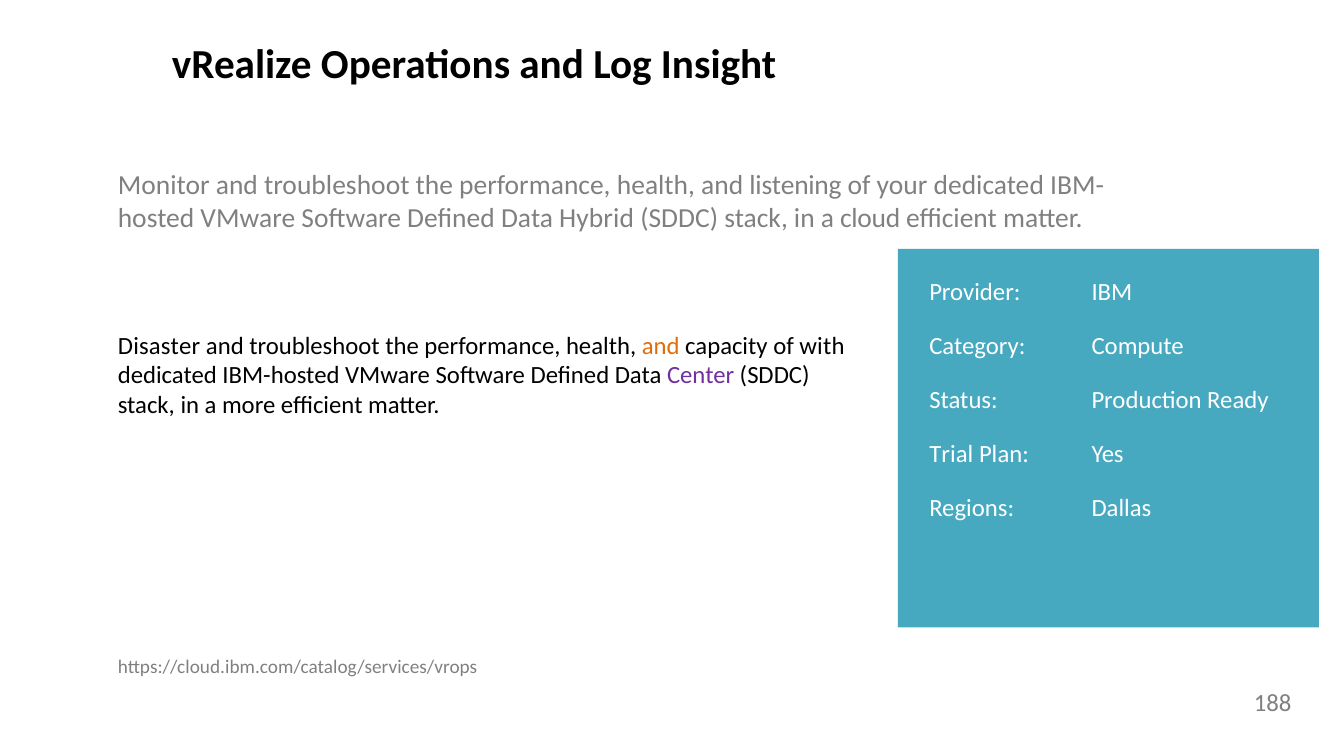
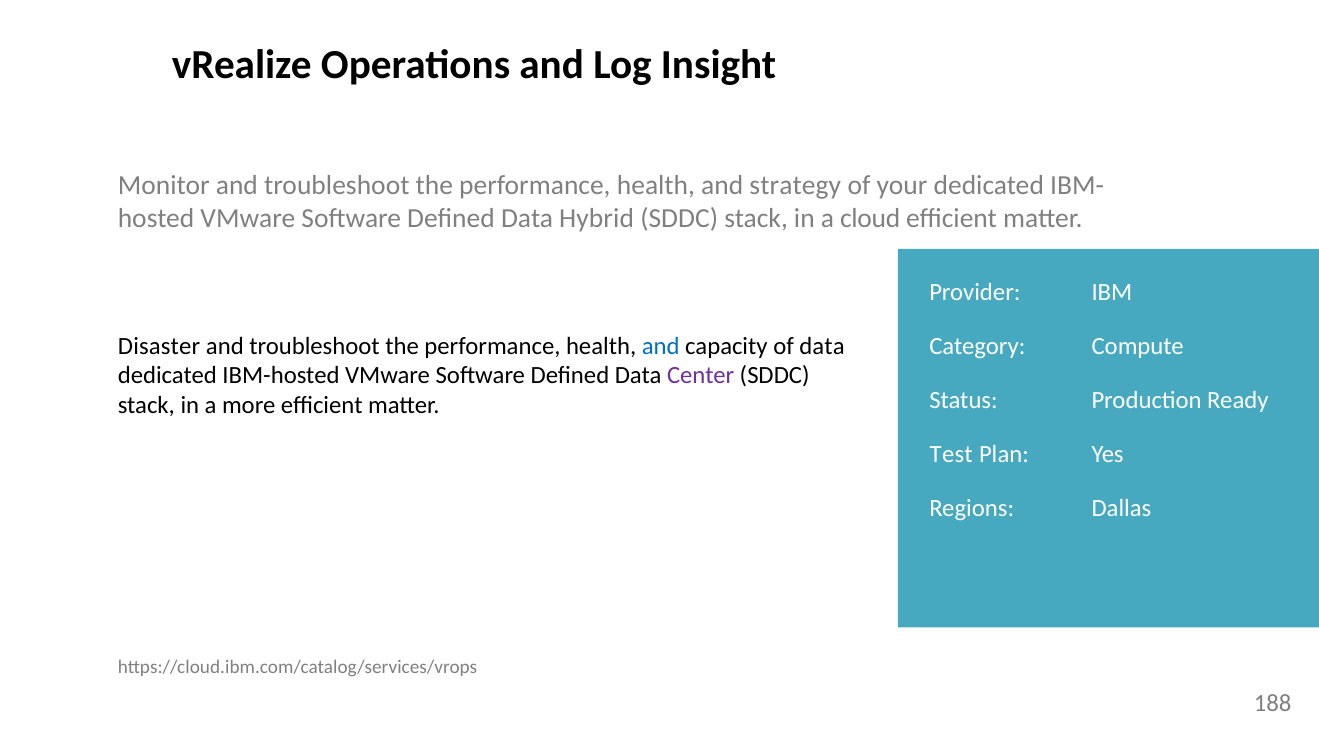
listening: listening -> strategy (795, 186)
and colour: orange -> blue (661, 346)
of with: with -> data (822, 346)
Trial: Trial -> Test (951, 454)
